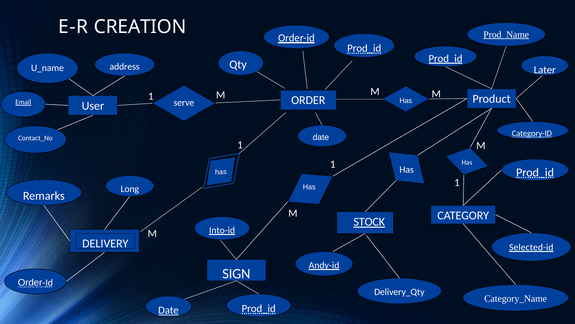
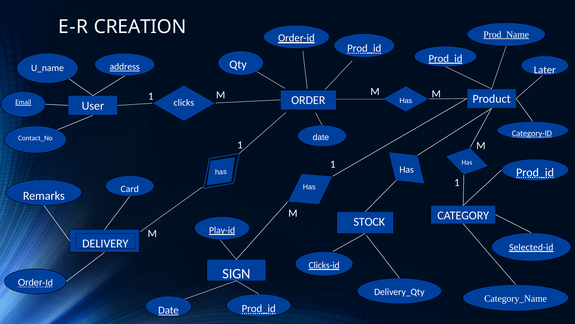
address underline: none -> present (125, 67)
serve: serve -> clicks (184, 103)
Long: Long -> Card (130, 189)
STOCK underline: present -> none (369, 222)
Into-id: Into-id -> Play-id (222, 230)
Andy-id: Andy-id -> Clicks-id (324, 265)
